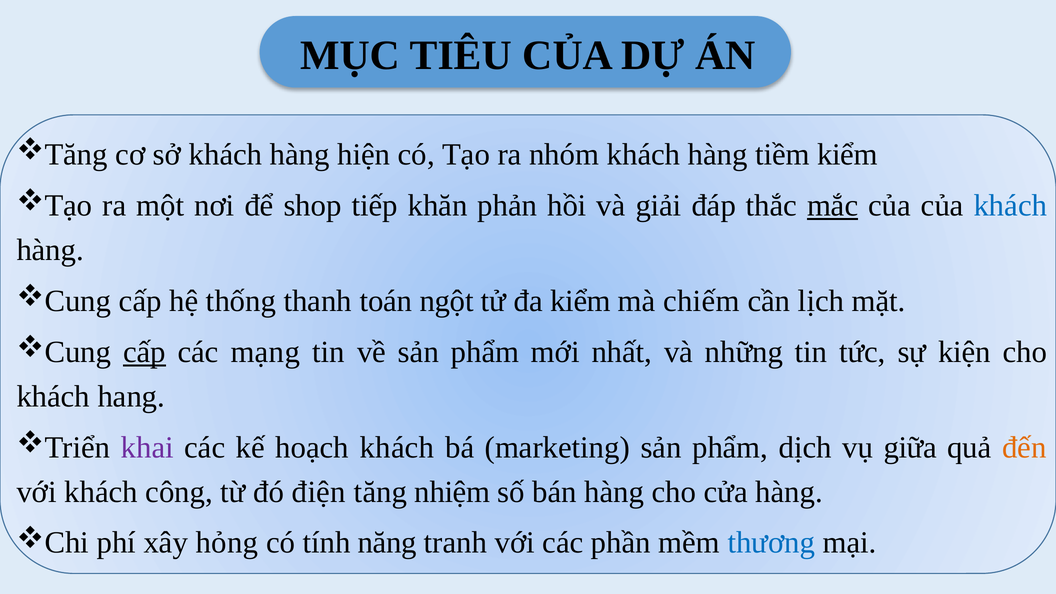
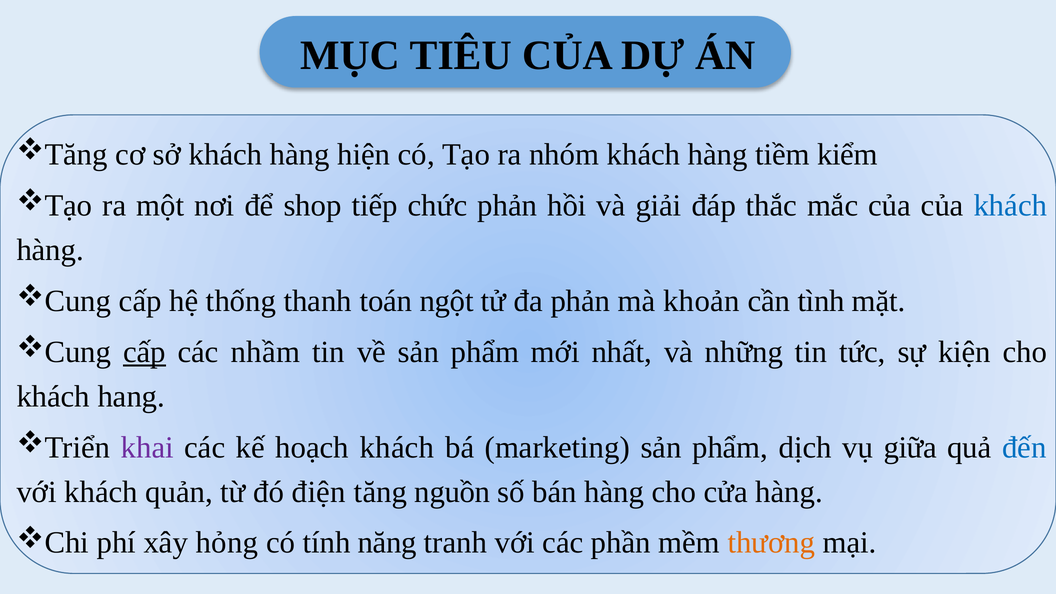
khăn: khăn -> chức (438, 206)
mắc underline: present -> none (833, 206)
đa kiểm: kiểm -> phản (580, 301)
chiếm: chiếm -> khoản (701, 301)
lịch: lịch -> tình (821, 301)
mạng: mạng -> nhầm (265, 352)
đến colour: orange -> blue (1024, 447)
công: công -> quản (179, 492)
nhiệm: nhiệm -> nguồn (452, 492)
thương colour: blue -> orange (771, 543)
